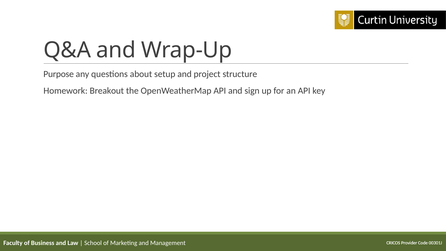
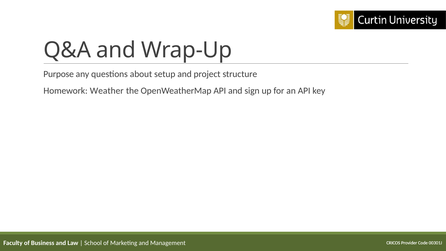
Breakout: Breakout -> Weather (107, 91)
